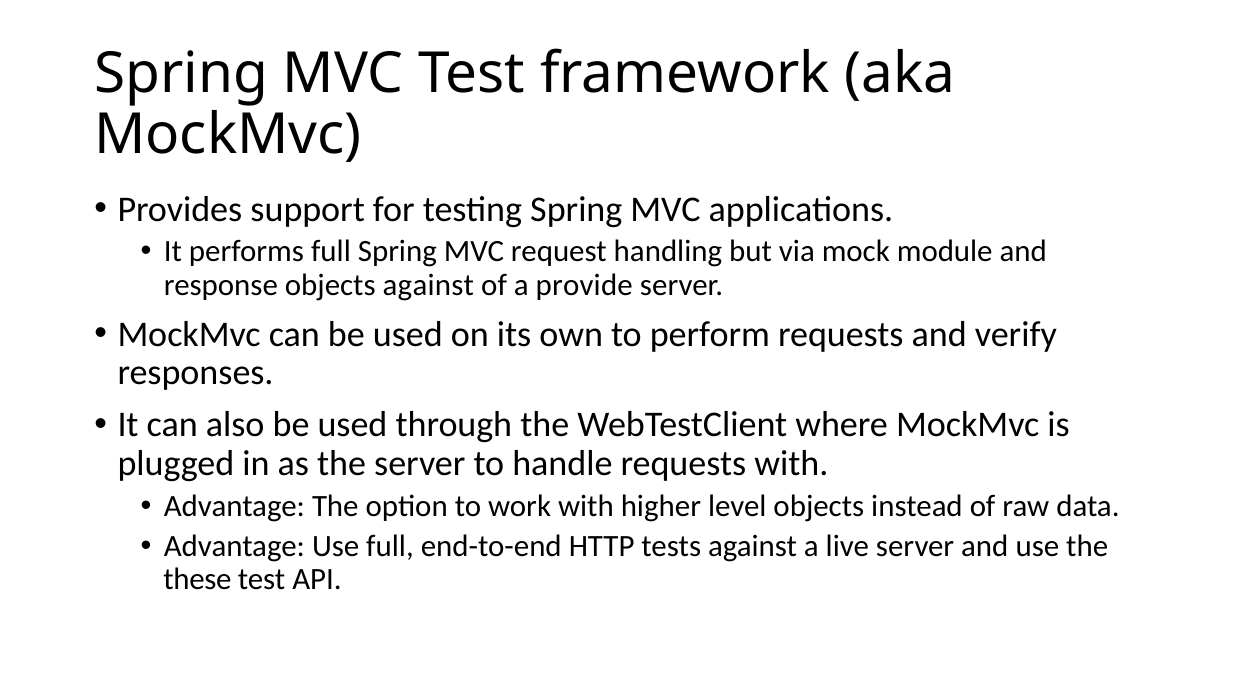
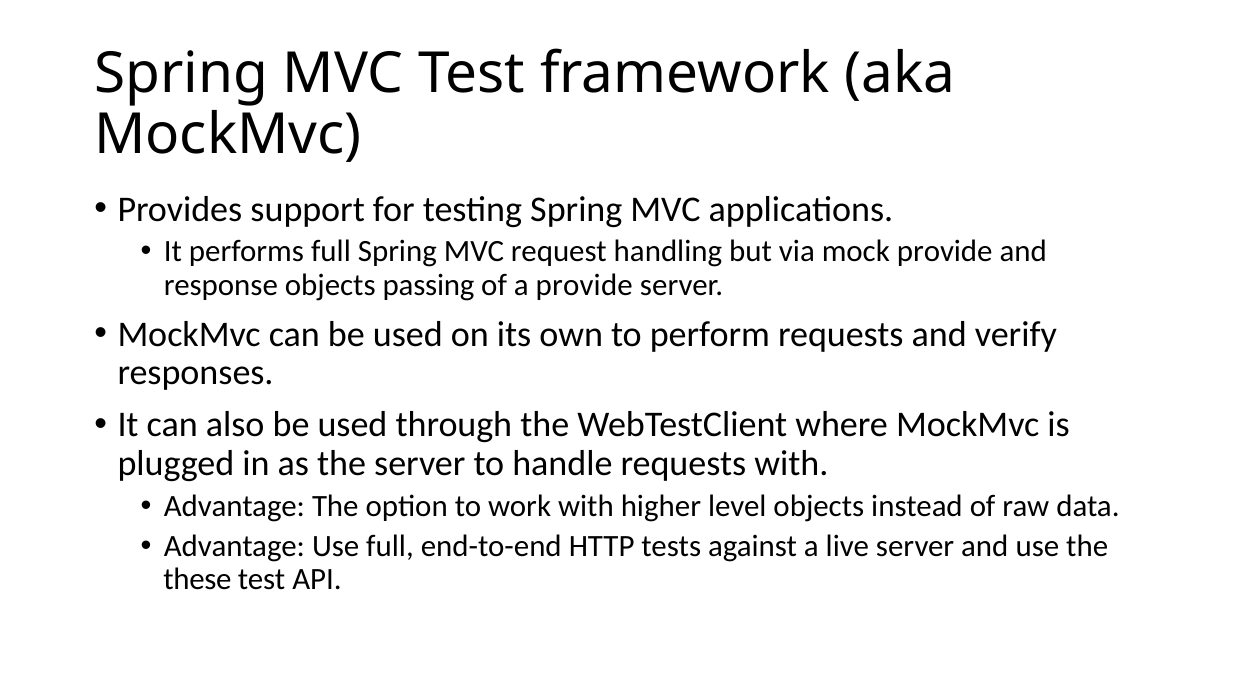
mock module: module -> provide (945, 252)
objects against: against -> passing (429, 285)
